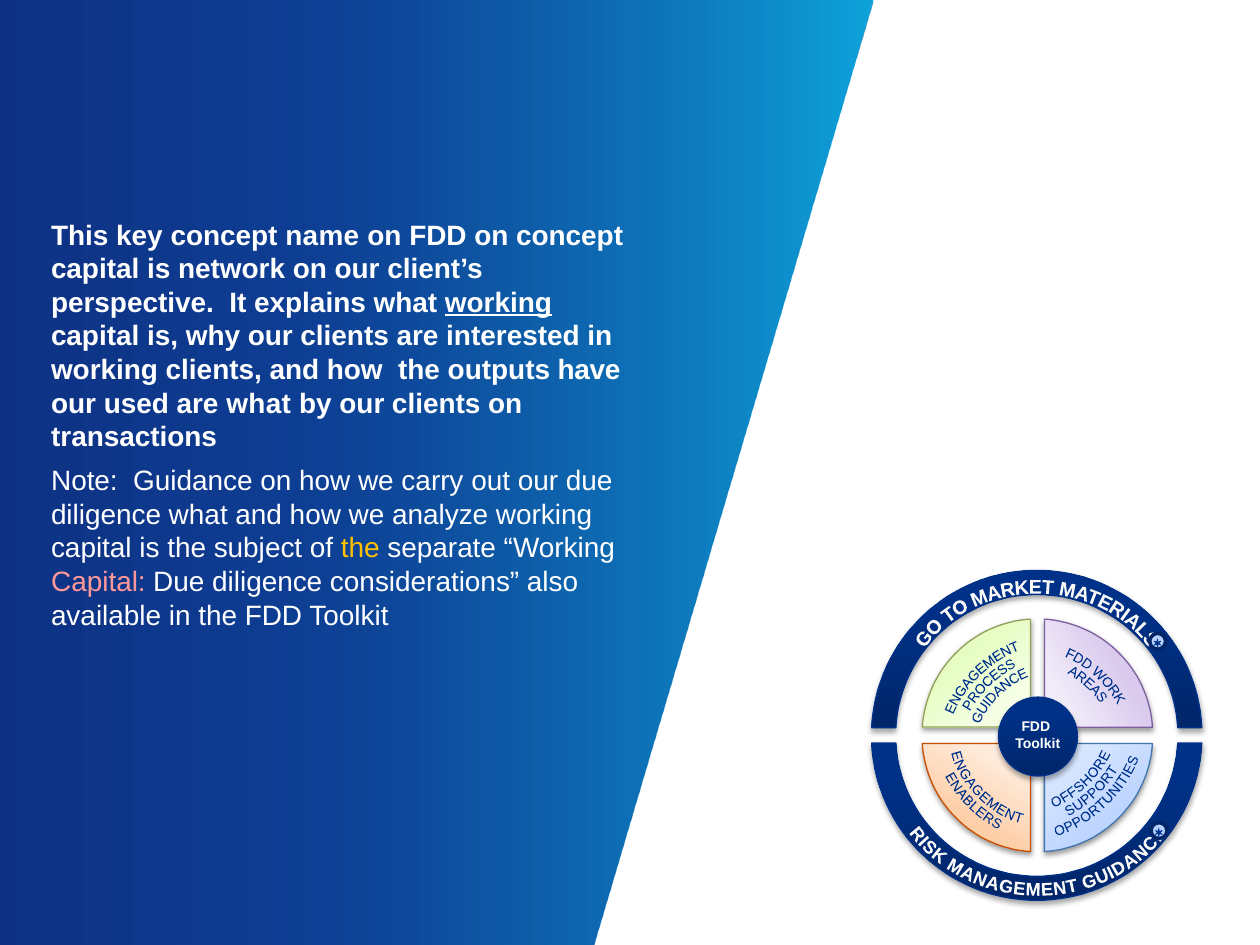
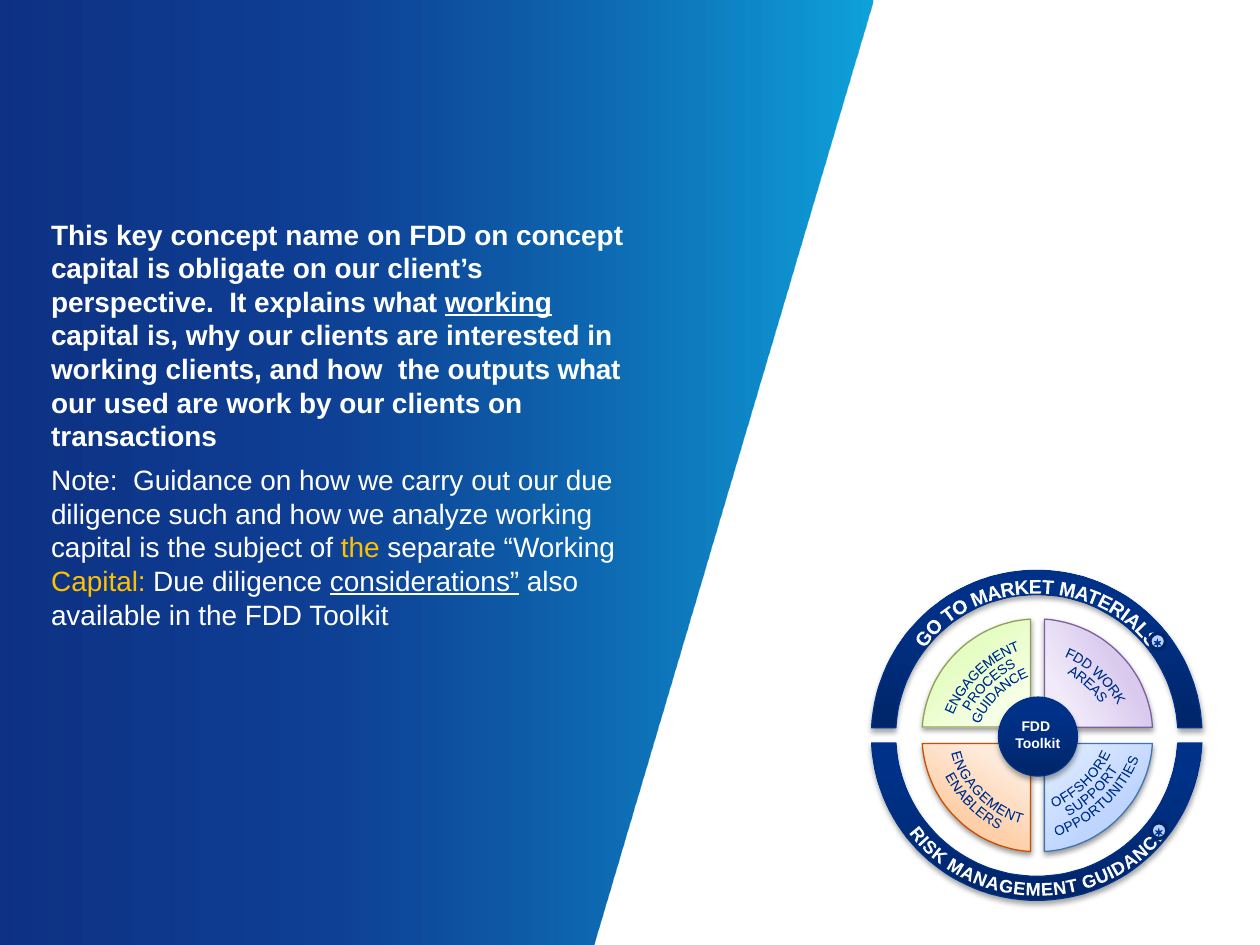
network: network -> obligate (232, 269)
outputs have: have -> what (589, 370)
are what: what -> work (259, 404)
diligence what: what -> such (198, 515)
Capital colour: pink -> yellow (98, 582)
considerations underline: none -> present (425, 582)
